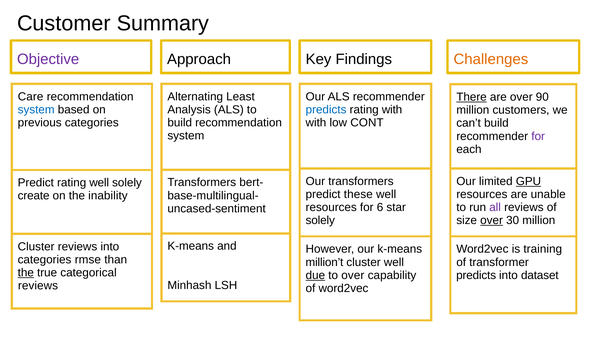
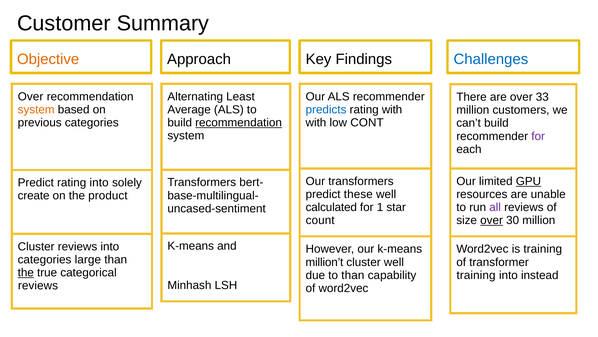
Objective colour: purple -> orange (48, 59)
Challenges colour: orange -> blue (491, 59)
Care: Care -> Over (31, 96)
There underline: present -> none (472, 97)
90: 90 -> 33 (542, 97)
system colour: blue -> orange (36, 109)
Analysis: Analysis -> Average (189, 109)
recommendation underline: none -> present (239, 122)
rating well: well -> into (99, 182)
inability: inability -> product (108, 195)
resources: resources -> calculated (331, 207)
6: 6 -> 1 (380, 207)
solely: solely -> count (320, 220)
rmse: rmse -> large (88, 259)
due underline: present -> none (315, 275)
to over: over -> than (353, 275)
predicts: predicts -> training (476, 275)
dataset: dataset -> instead (540, 275)
